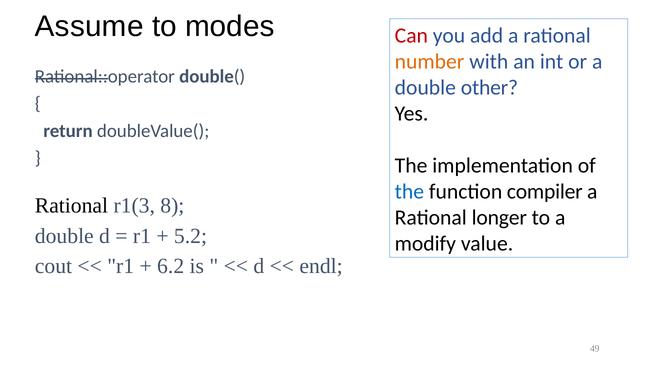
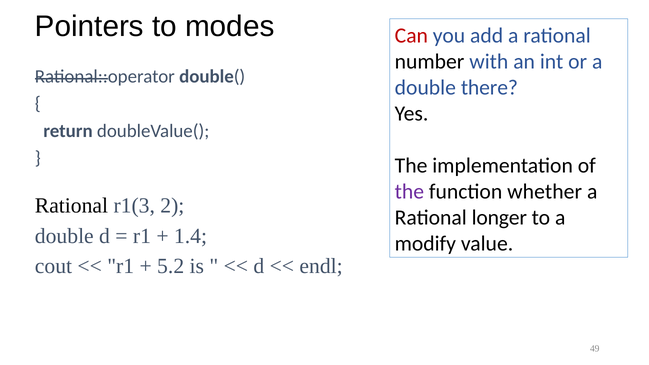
Assume: Assume -> Pointers (89, 27)
number colour: orange -> black (430, 62)
other: other -> there (489, 88)
the colour: blue -> purple (409, 192)
compiler: compiler -> whether (545, 192)
8: 8 -> 2 (172, 206)
5.2: 5.2 -> 1.4 (191, 236)
6.2: 6.2 -> 5.2 (171, 266)
